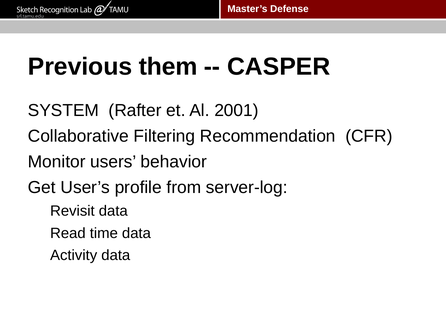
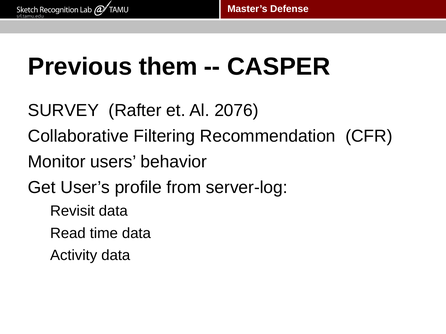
SYSTEM: SYSTEM -> SURVEY (63, 111)
2001: 2001 -> 2076 (236, 111)
